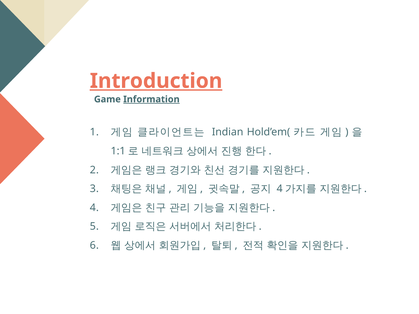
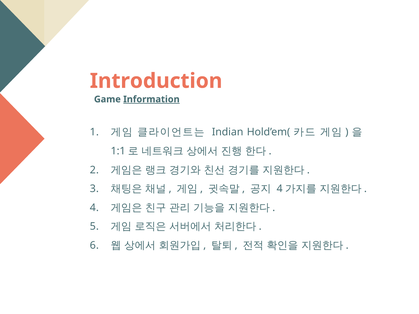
Introduction underline: present -> none (156, 81)
